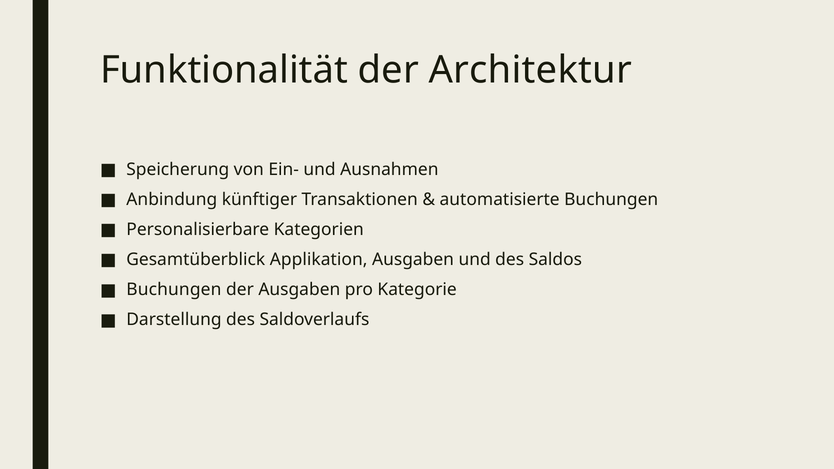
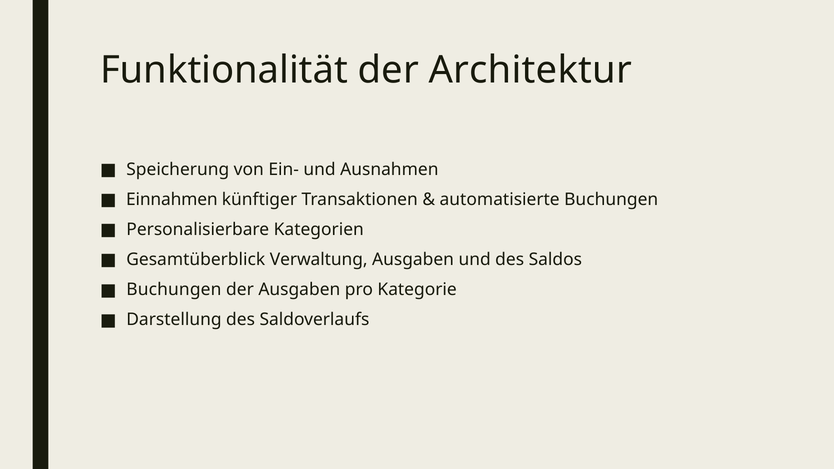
Anbindung: Anbindung -> Einnahmen (172, 199)
Applikation: Applikation -> Verwaltung (319, 260)
